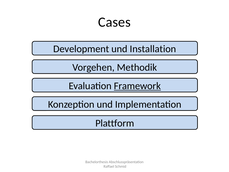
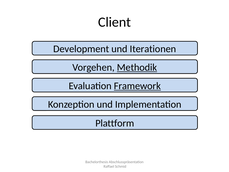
Cases: Cases -> Client (114, 22)
Installation: Installation -> Iterationen (153, 49)
Methodik underline: none -> present (137, 67)
